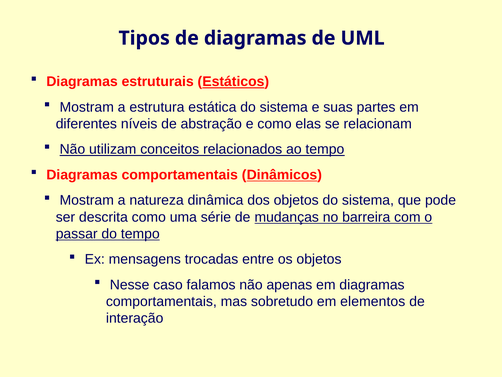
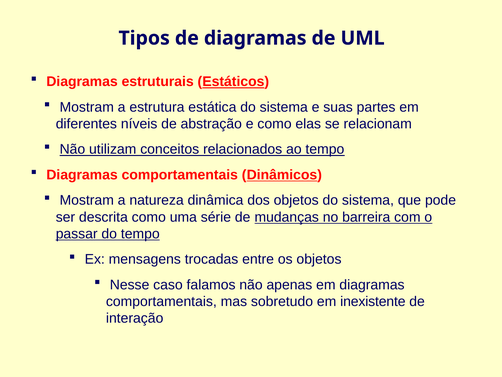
elementos: elementos -> inexistente (373, 301)
